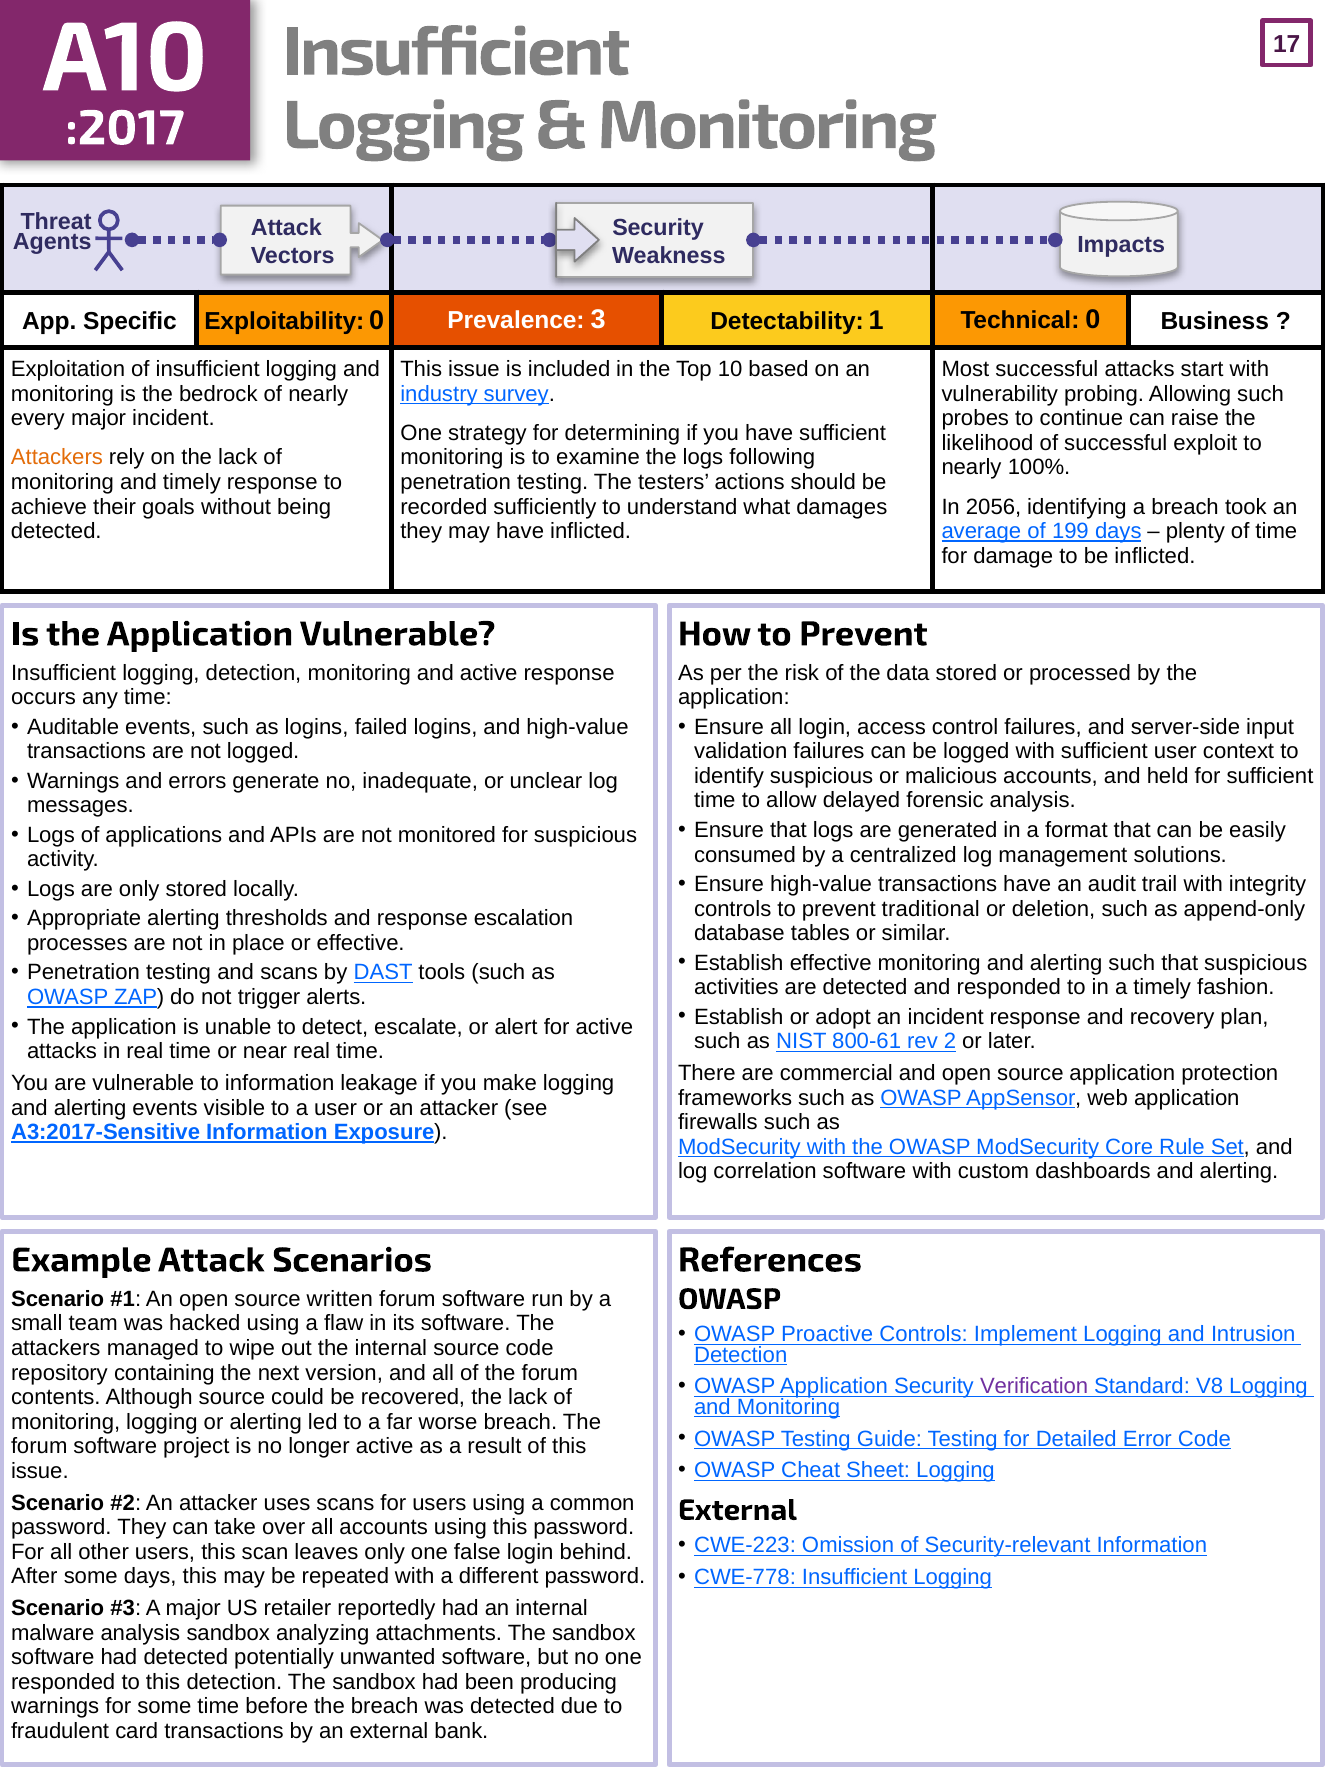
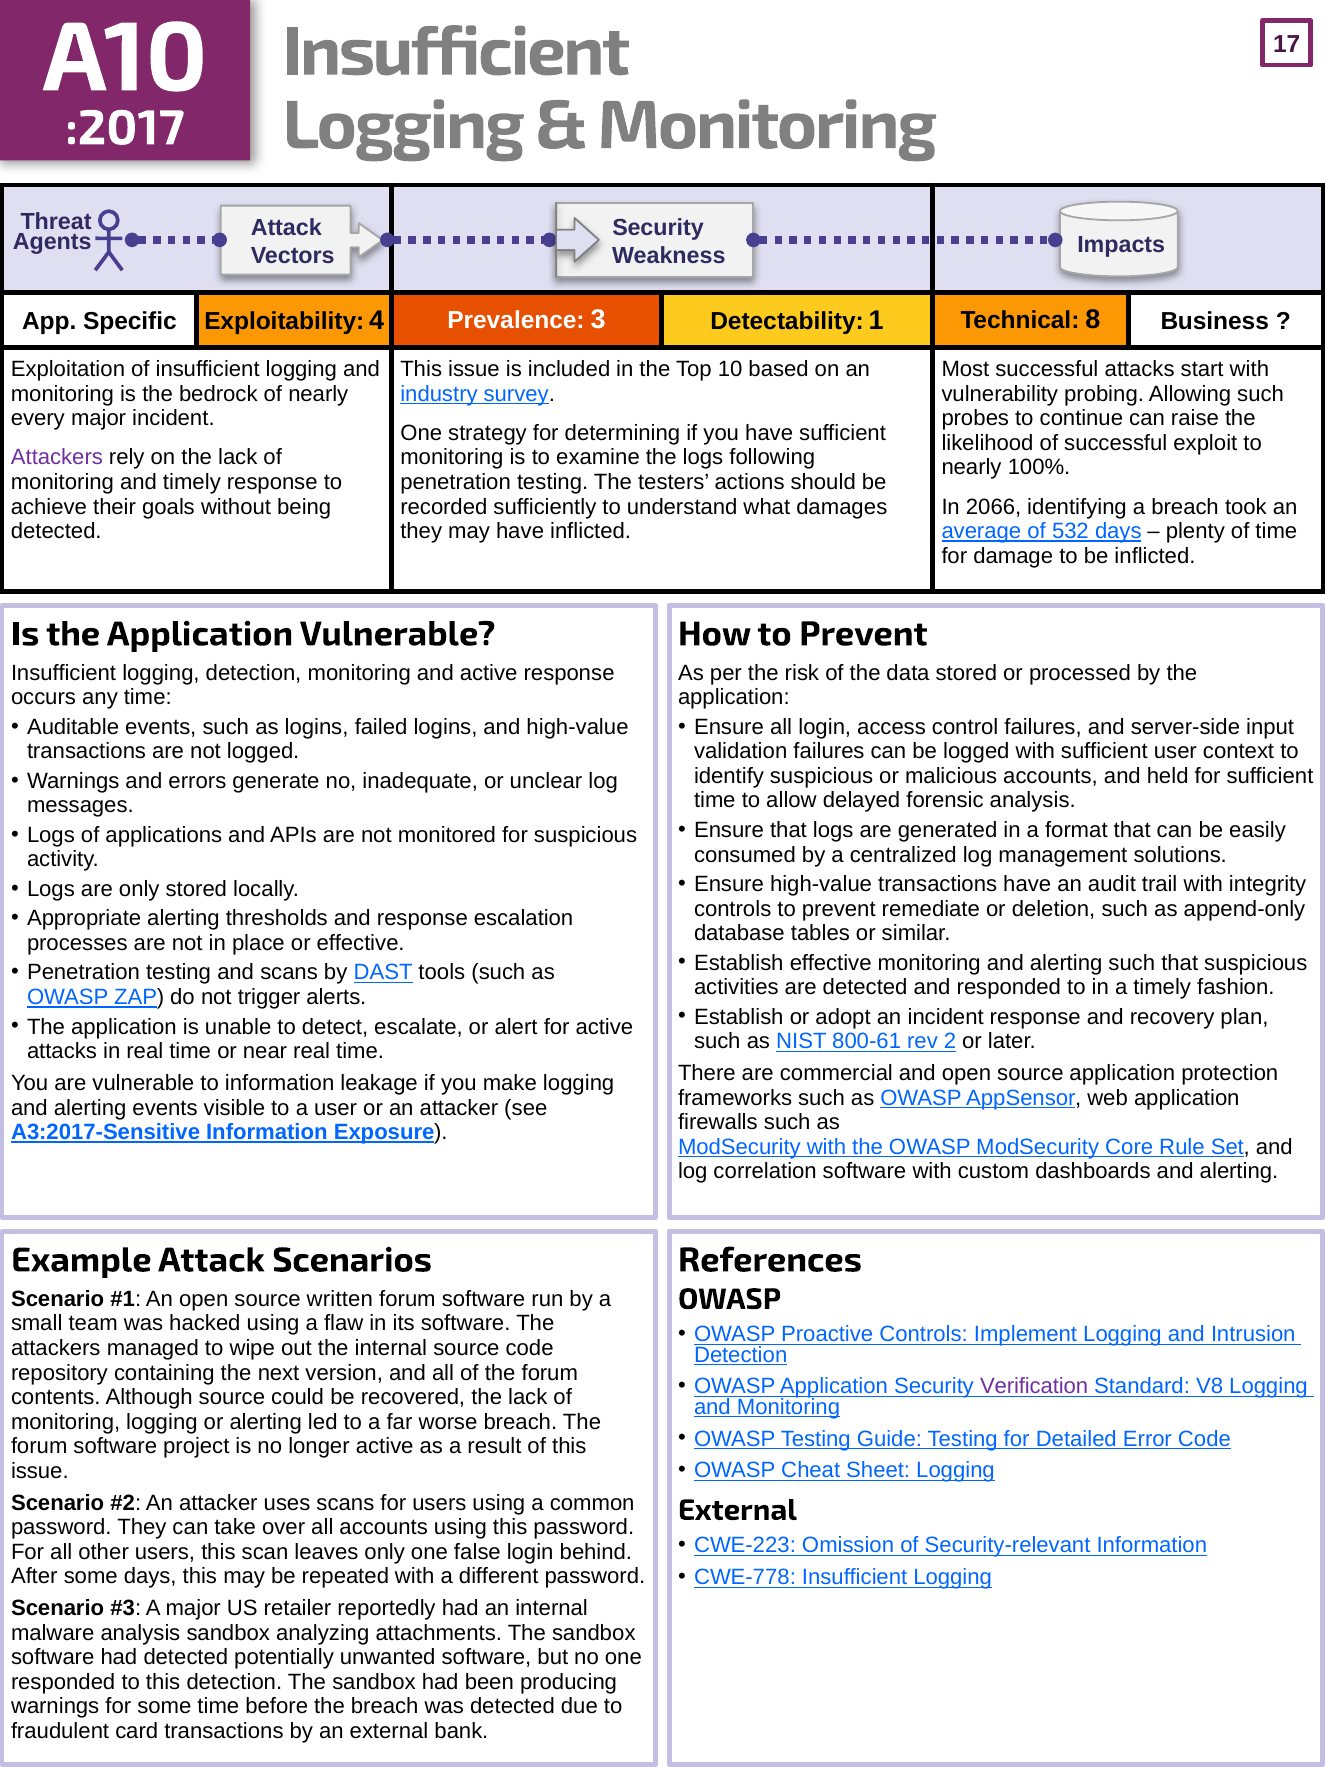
Exploitability 0: 0 -> 4 (377, 320)
Technical 0: 0 -> 8 (1093, 320)
Attackers colour: orange -> purple (57, 458)
2056: 2056 -> 2066 (994, 507)
199: 199 -> 532 (1070, 531)
traditional: traditional -> remediate (931, 909)
